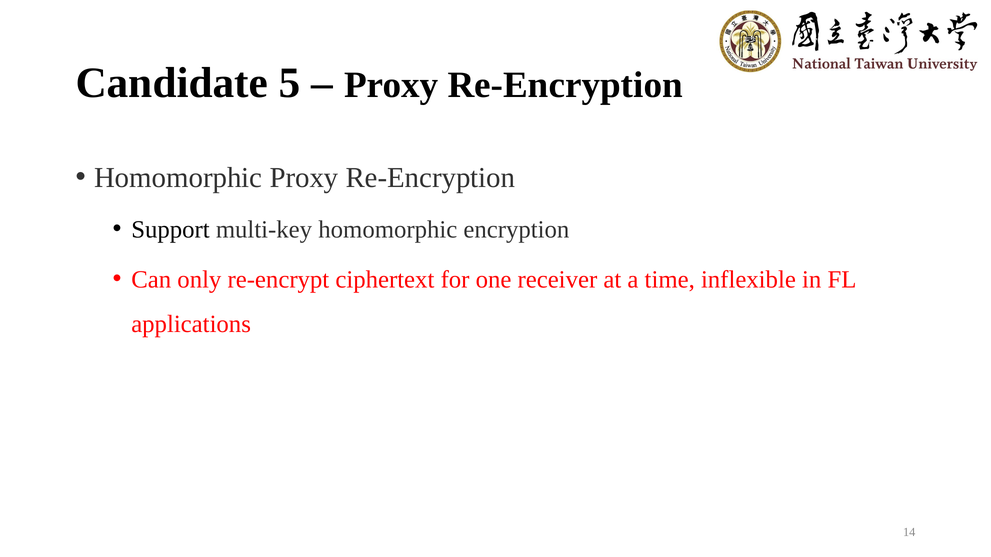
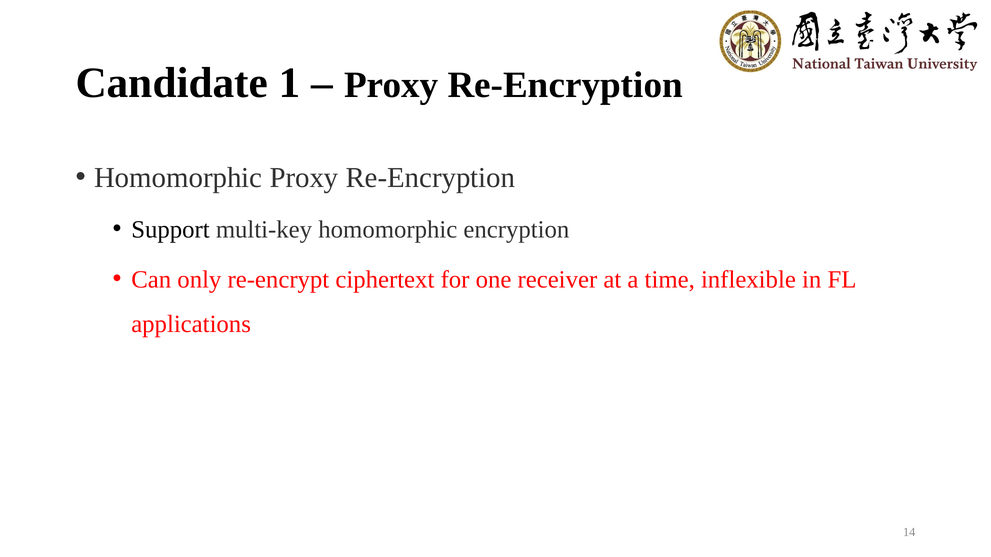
5: 5 -> 1 (290, 83)
